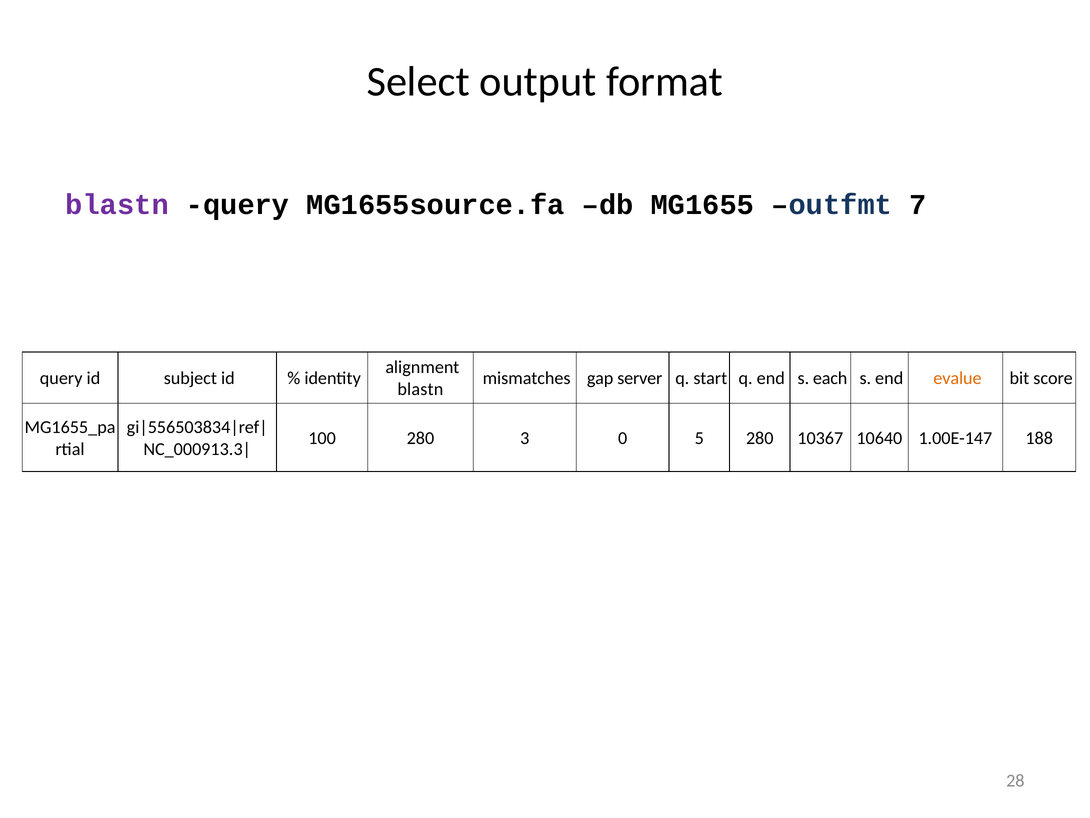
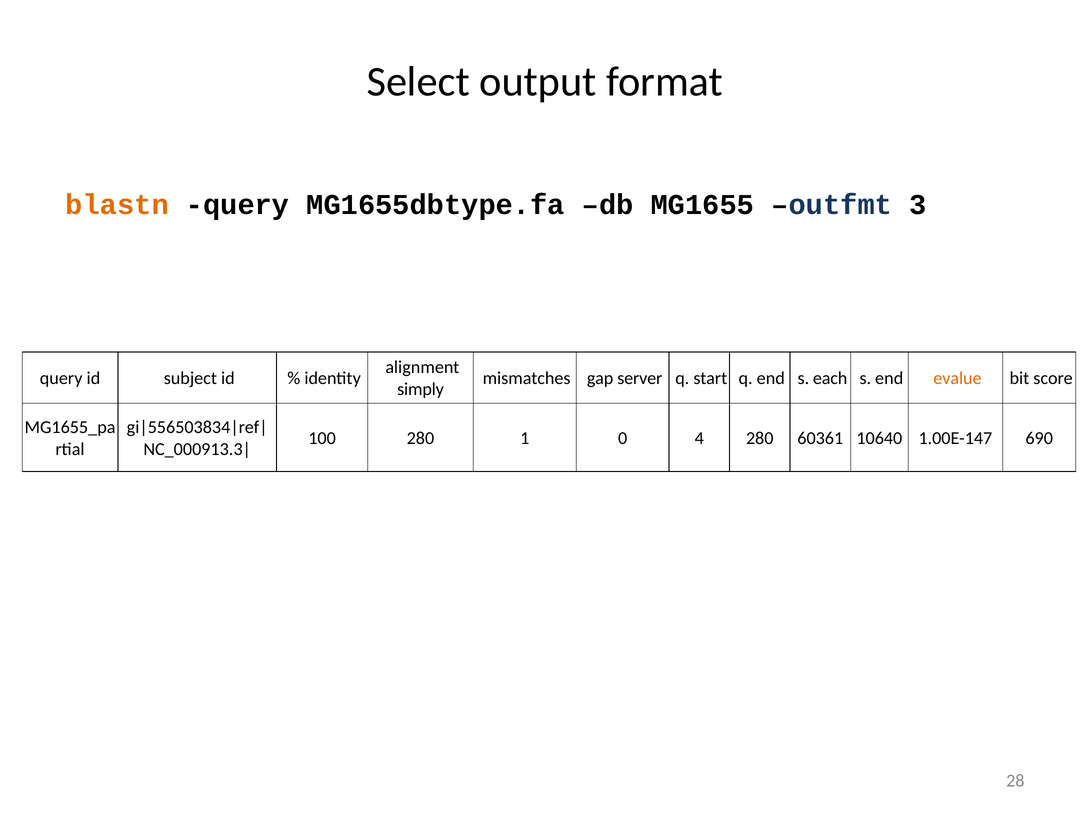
blastn colour: purple -> orange (117, 205)
MG1655source.fa: MG1655source.fa -> MG1655dbtype.fa (436, 205)
7: 7 -> 3 (918, 205)
blastn: blastn -> simply (421, 389)
3: 3 -> 1 (525, 438)
5: 5 -> 4 (699, 438)
10367: 10367 -> 60361 (820, 438)
188: 188 -> 690 (1039, 438)
